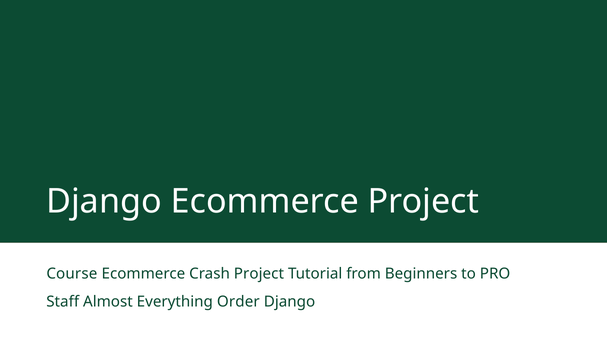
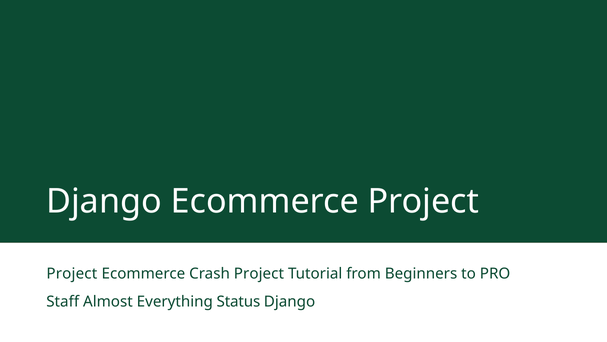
Course: Course -> Project (72, 273)
Order: Order -> Status (238, 301)
